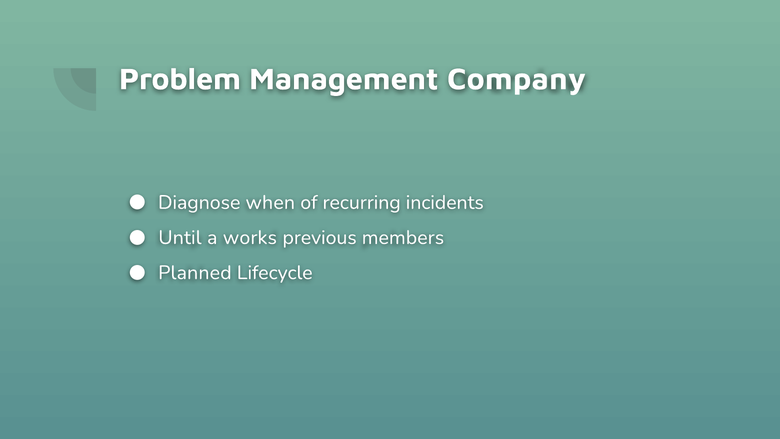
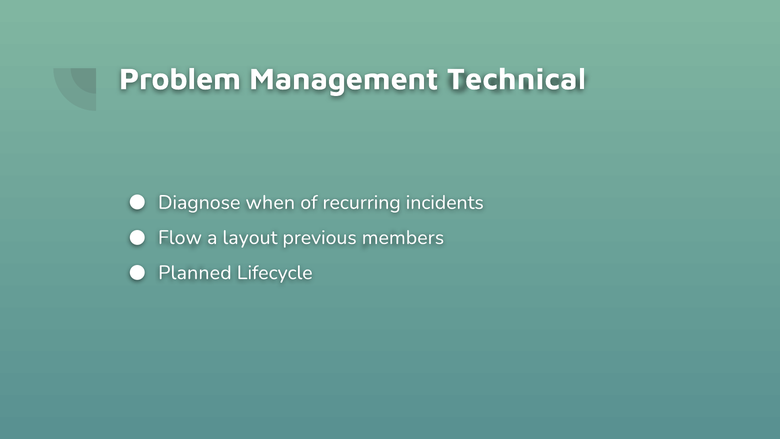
Company: Company -> Technical (517, 79)
Until: Until -> Flow (180, 237)
works: works -> layout (250, 237)
